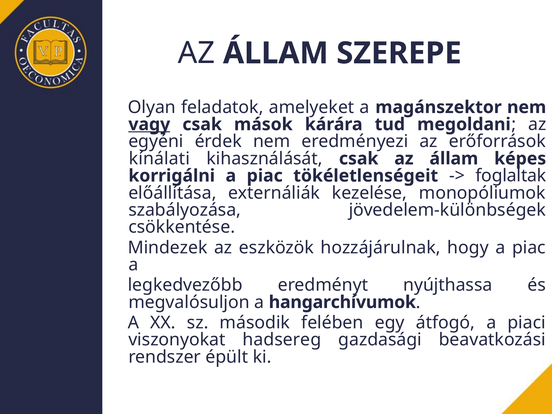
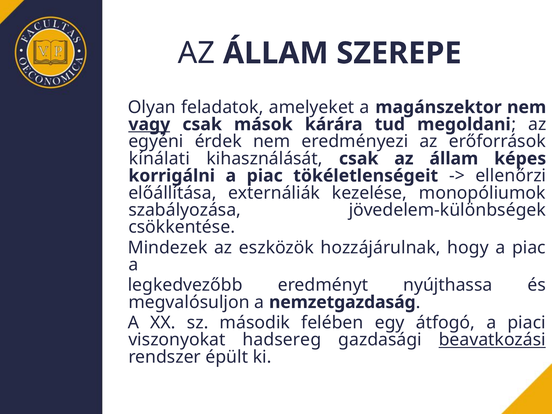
foglaltak: foglaltak -> ellenőrzi (511, 176)
hangarchívumok: hangarchívumok -> nemzetgazdaság (342, 302)
beavatkozási underline: none -> present (492, 340)
